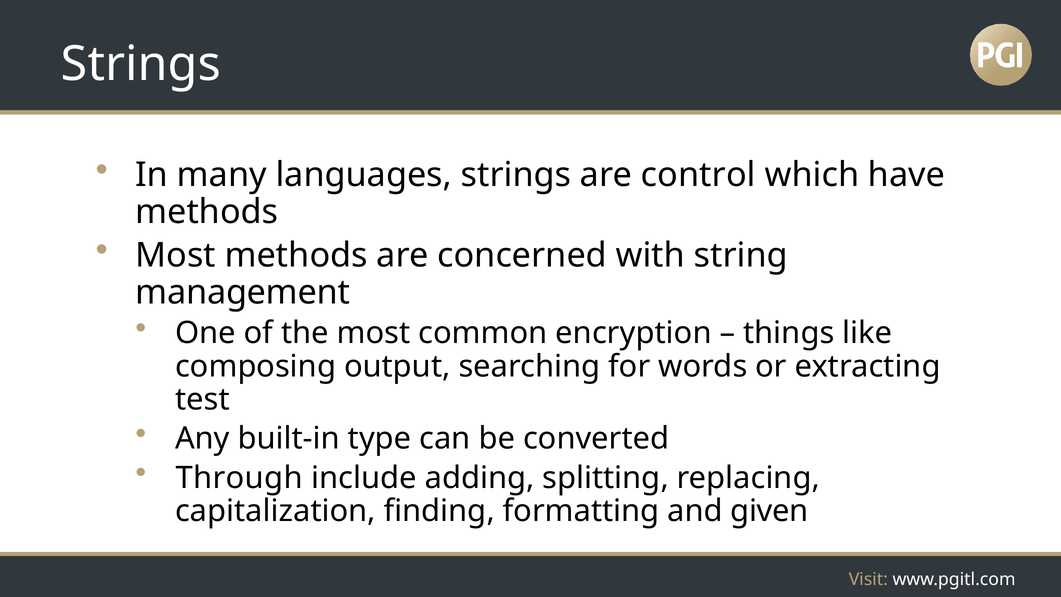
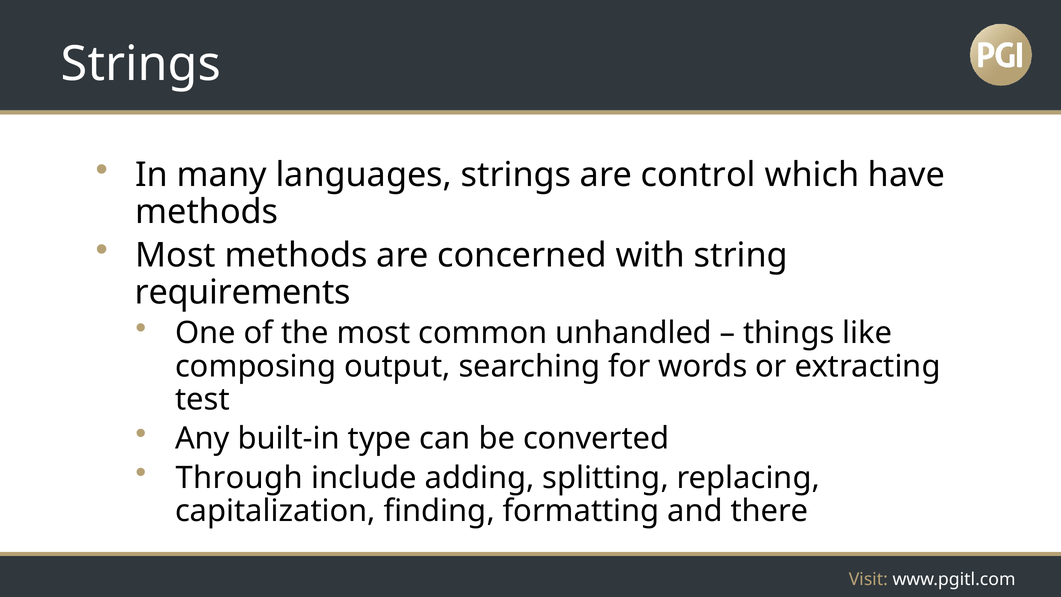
management: management -> requirements (243, 292)
encryption: encryption -> unhandled (634, 333)
given: given -> there (769, 511)
